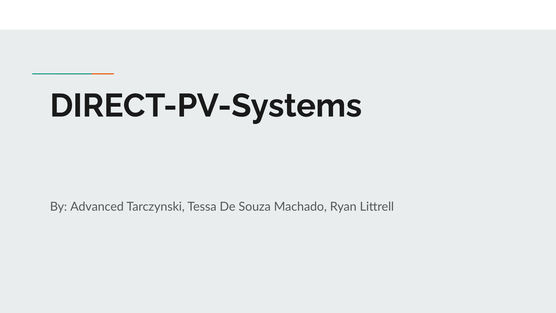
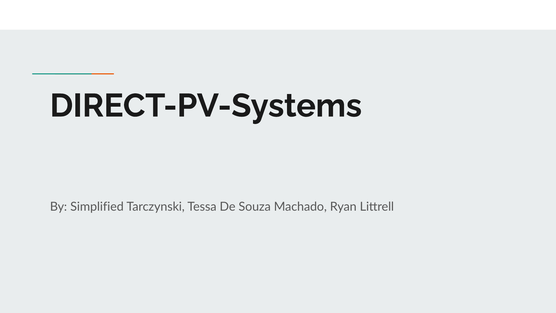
Advanced: Advanced -> Simplified (97, 207)
